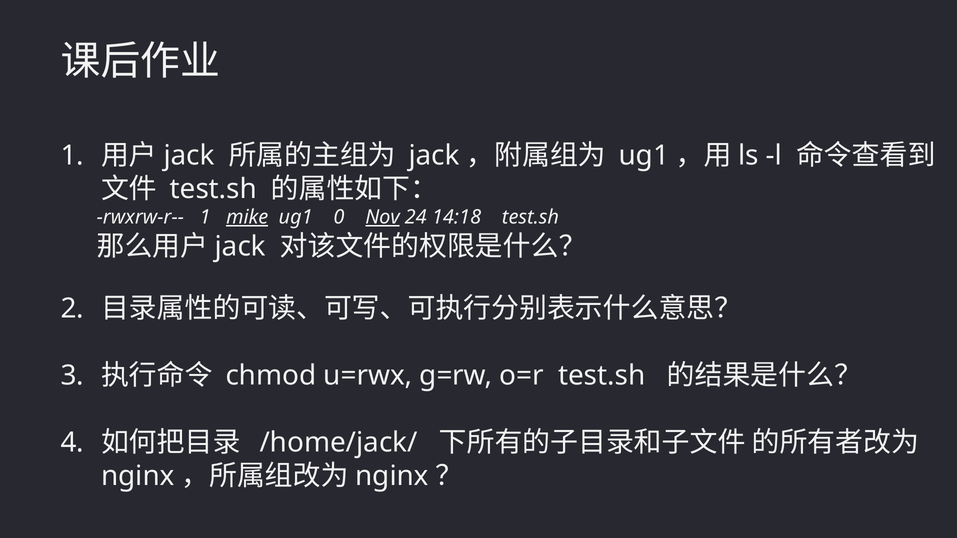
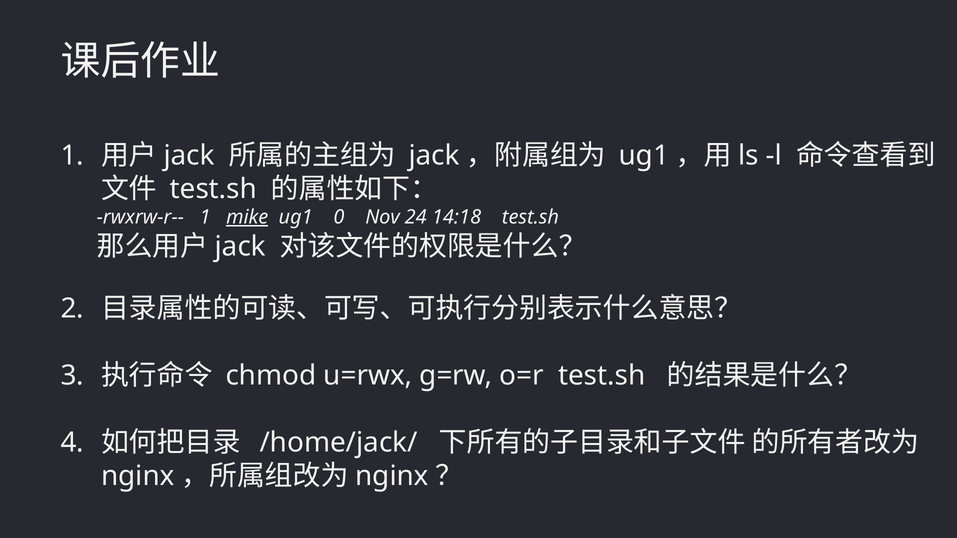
Nov underline: present -> none (382, 217)
